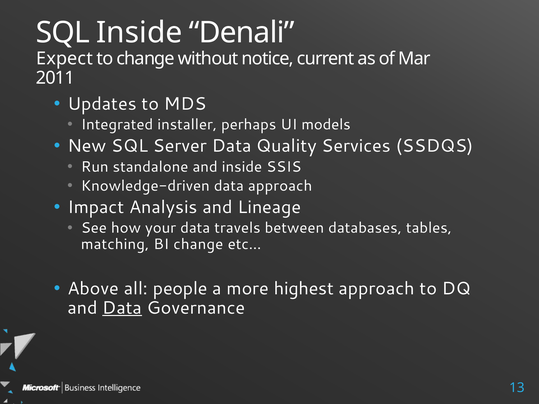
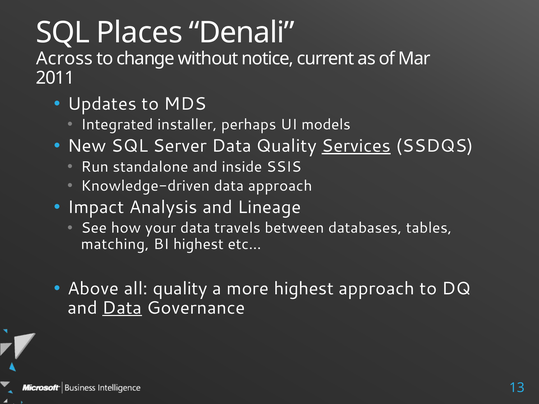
SQL Inside: Inside -> Places (139, 33)
Expect: Expect -> Across (65, 59)
Services underline: none -> present (356, 146)
BI change: change -> highest (198, 244)
all people: people -> quality (180, 289)
